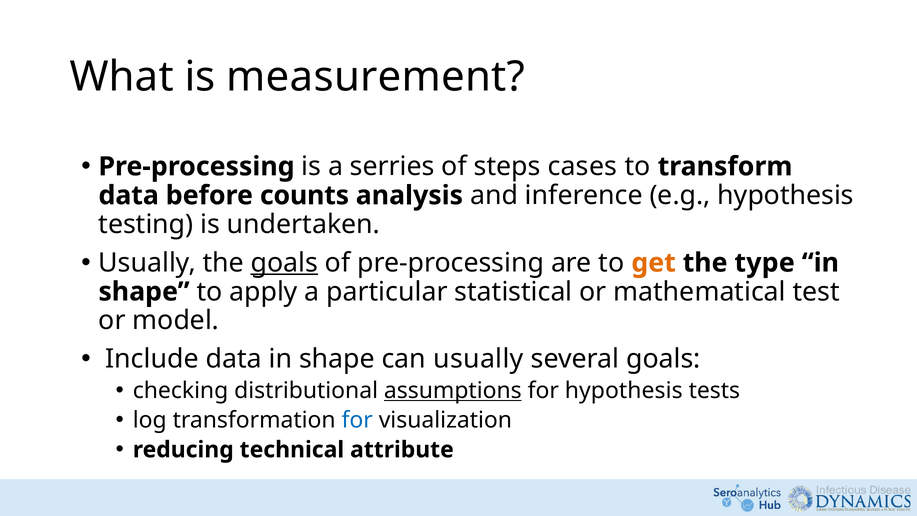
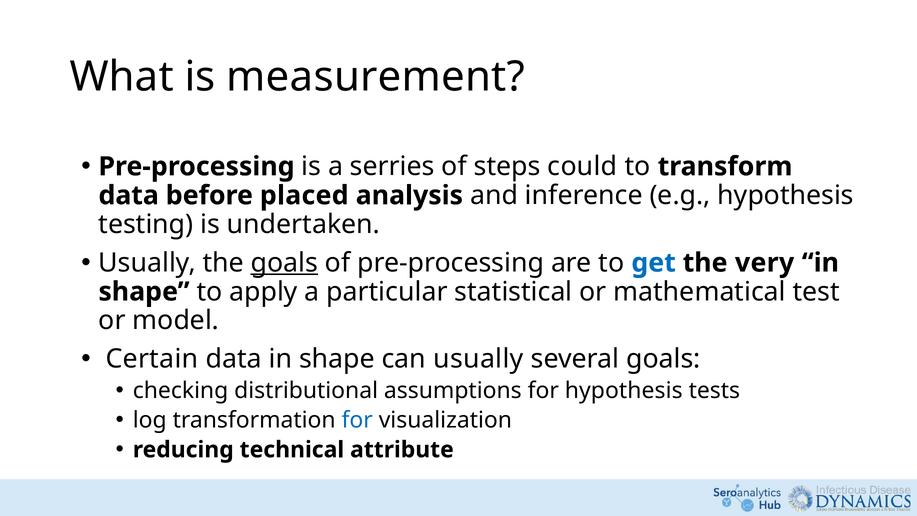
cases: cases -> could (582, 166)
counts: counts -> placed (304, 195)
get colour: orange -> blue (654, 263)
type: type -> very (765, 263)
Include: Include -> Certain (152, 359)
assumptions underline: present -> none (453, 391)
